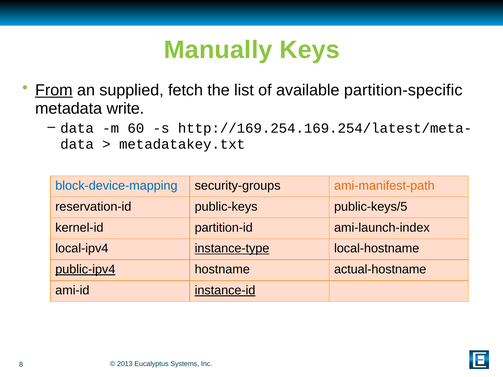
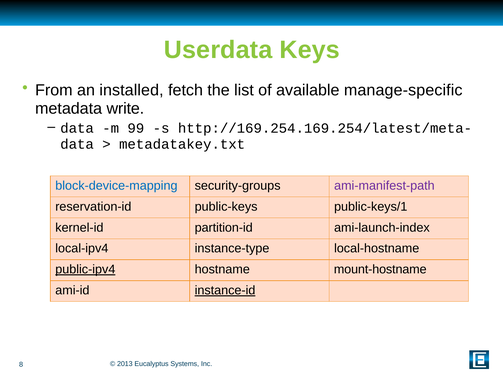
Manually: Manually -> Userdata (218, 50)
From underline: present -> none (54, 90)
supplied: supplied -> installed (131, 90)
partition-specific: partition-specific -> manage-specific (403, 90)
60: 60 -> 99 (136, 128)
ami-manifest-path colour: orange -> purple (384, 186)
public-keys/5: public-keys/5 -> public-keys/1 (371, 207)
instance-type underline: present -> none (232, 249)
actual-hostname: actual-hostname -> mount-hostname (380, 270)
